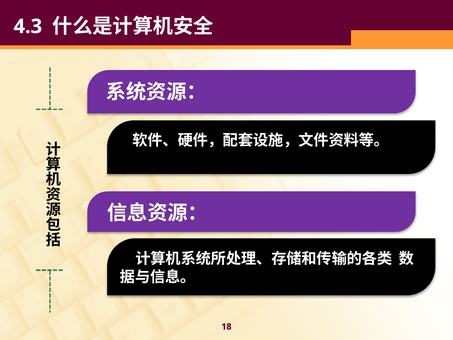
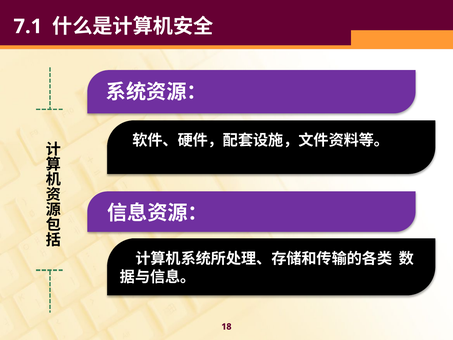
4.3: 4.3 -> 7.1 (28, 26)
